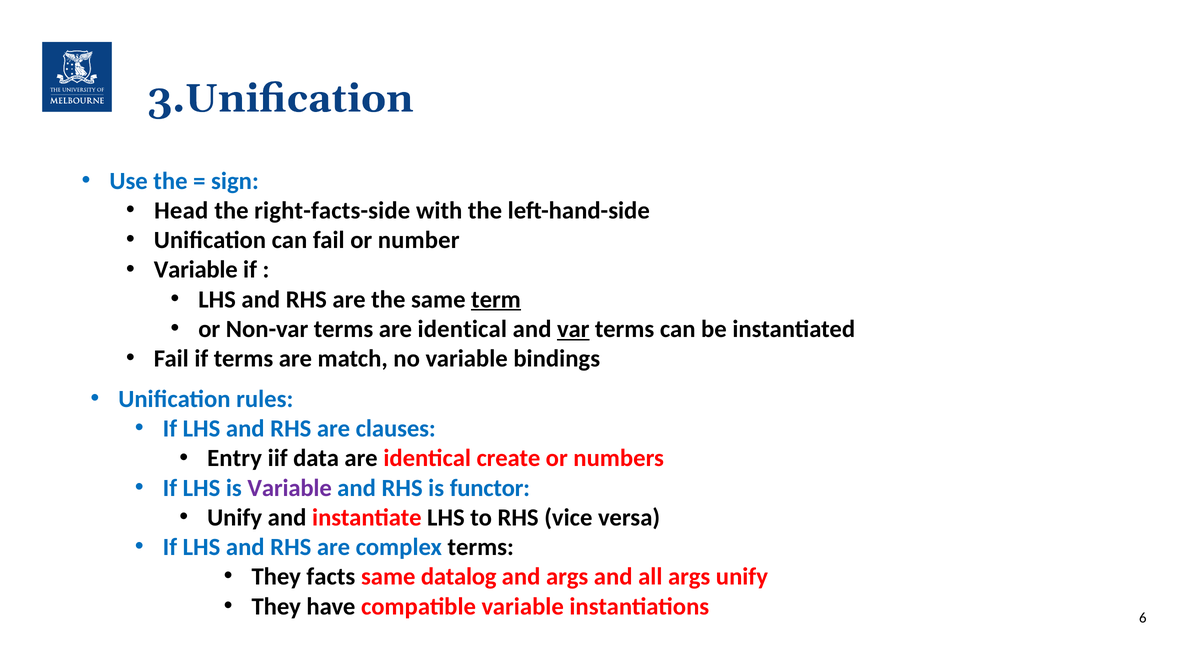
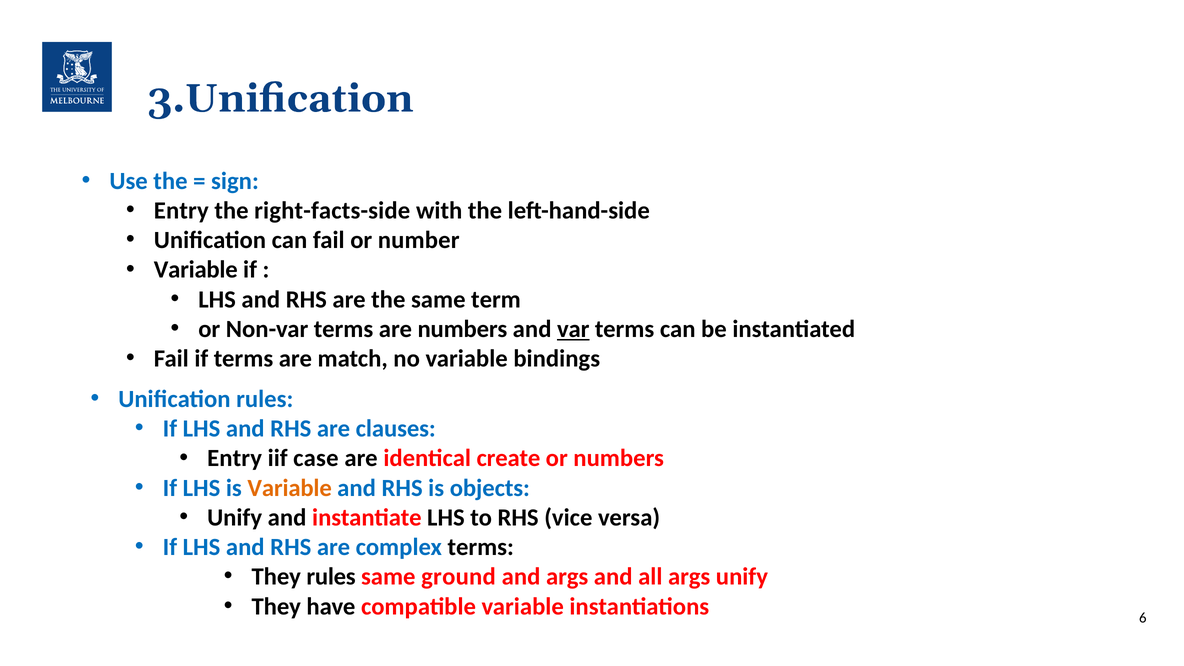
Head: Head -> Entry (181, 211)
term underline: present -> none (496, 299)
terms are identical: identical -> numbers (462, 329)
data: data -> case (316, 458)
Variable colour: purple -> orange (290, 488)
functor: functor -> objects (490, 488)
They facts: facts -> rules (331, 577)
datalog: datalog -> ground (458, 577)
